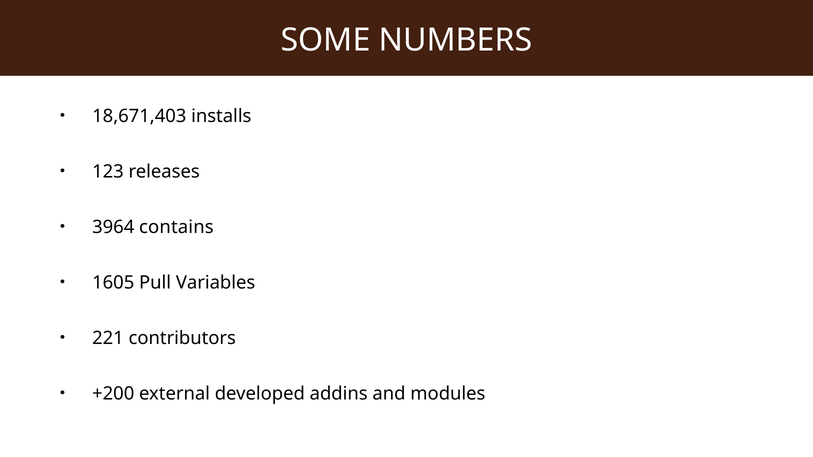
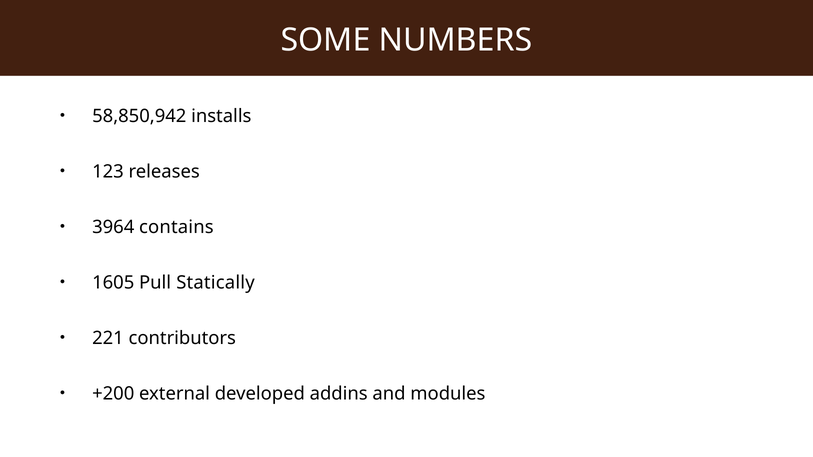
18,671,403: 18,671,403 -> 58,850,942 (139, 116)
Variables: Variables -> Statically (215, 283)
